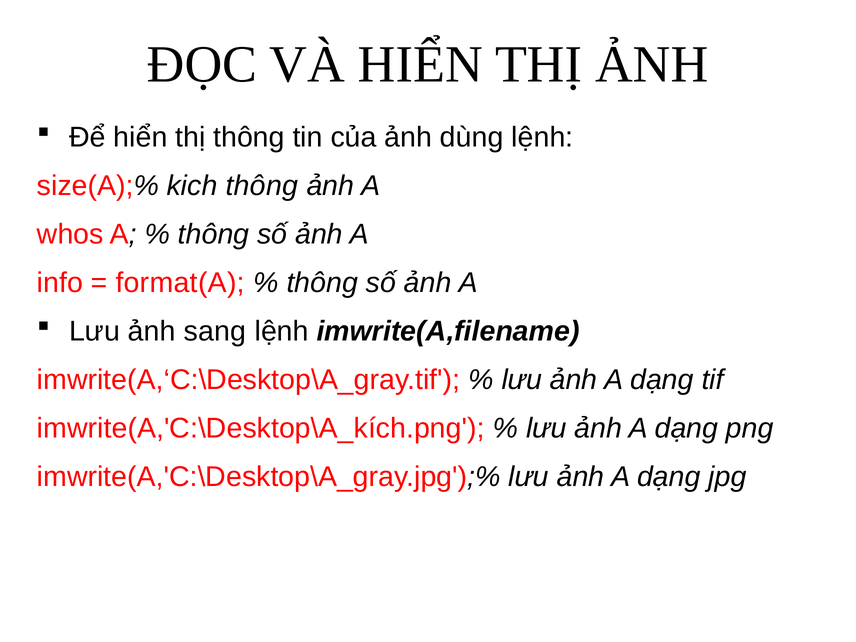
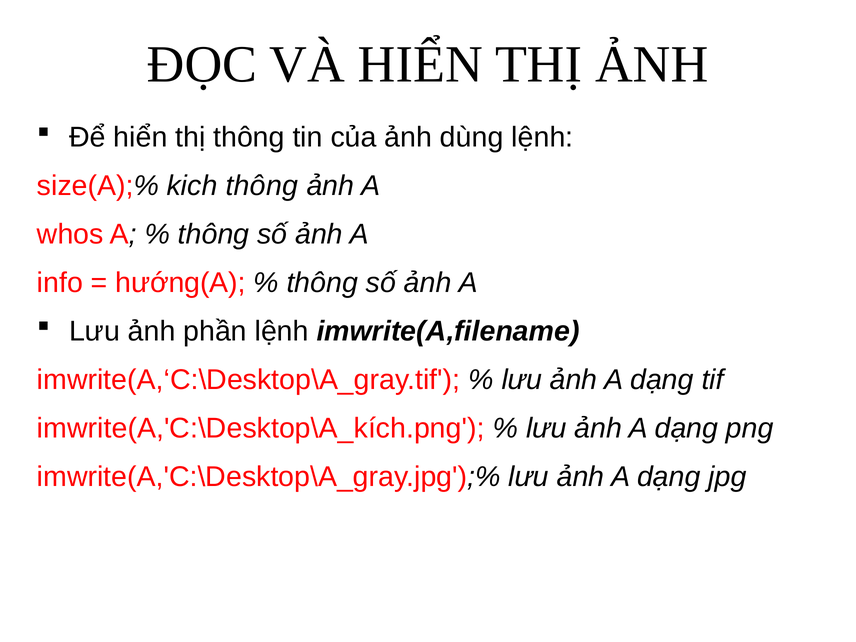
format(A: format(A -> hướng(A (180, 283)
sang: sang -> phần (215, 331)
